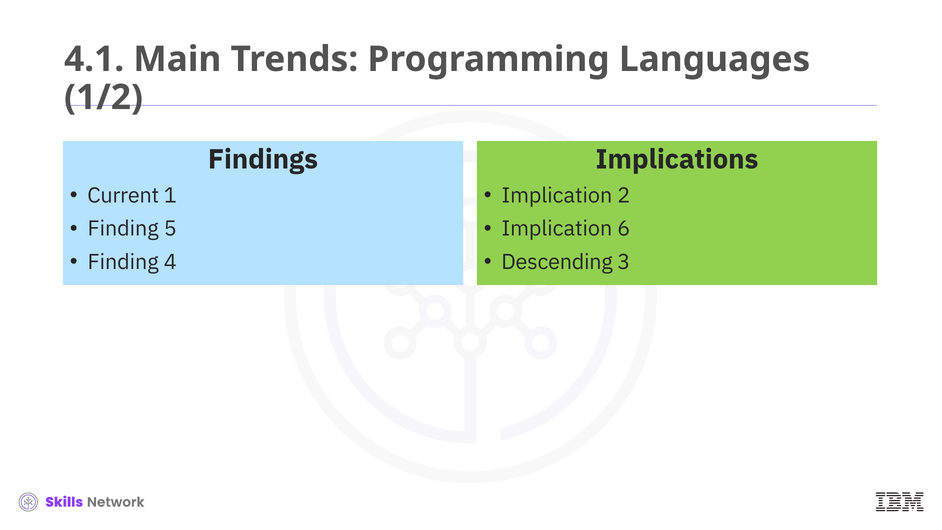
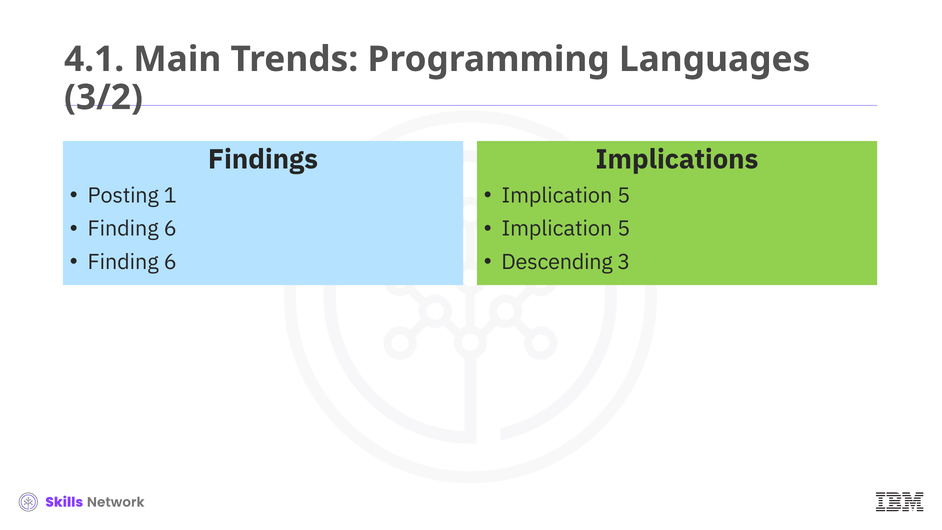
1/2: 1/2 -> 3/2 (104, 97)
Current: Current -> Posting (123, 196)
2: 2 -> 5 (624, 196)
5: 5 -> 6 (170, 229)
6: 6 -> 5 (624, 229)
4: 4 -> 6 (170, 262)
